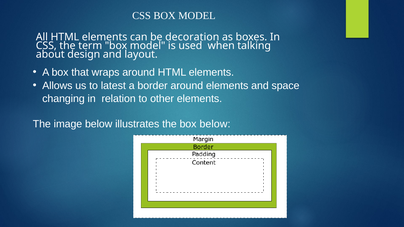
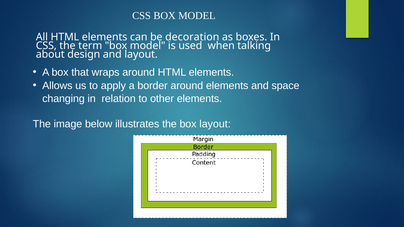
latest: latest -> apply (113, 86)
box below: below -> layout (215, 124)
